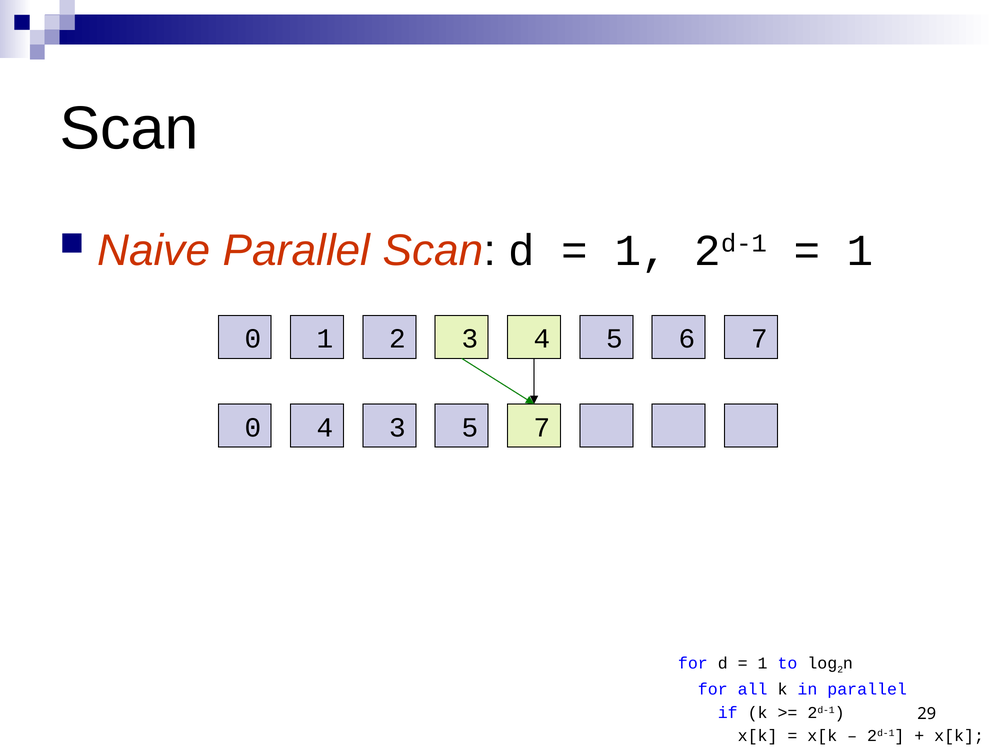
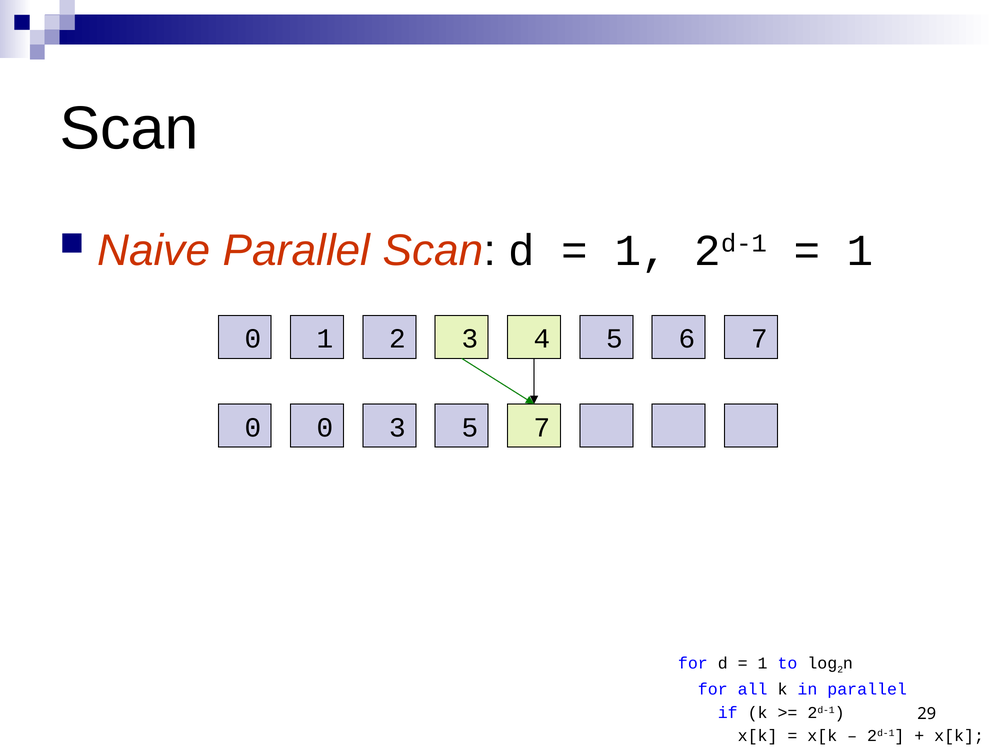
0 4: 4 -> 0 (325, 427)
